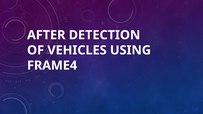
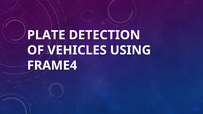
AFTER: AFTER -> PLATE (46, 35)
